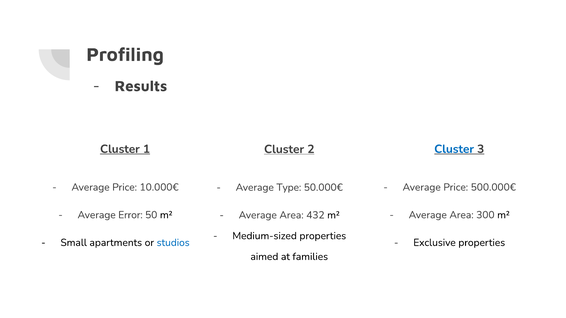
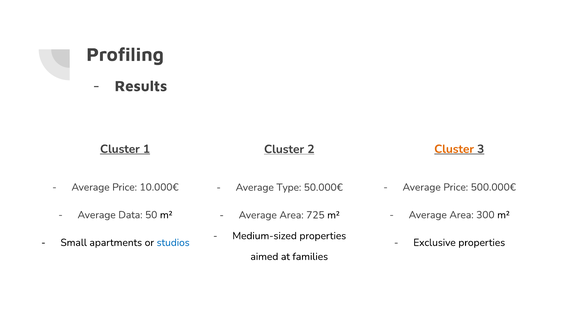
Cluster colour: blue -> orange (454, 149)
Error: Error -> Data (130, 215)
432: 432 -> 725 (315, 215)
